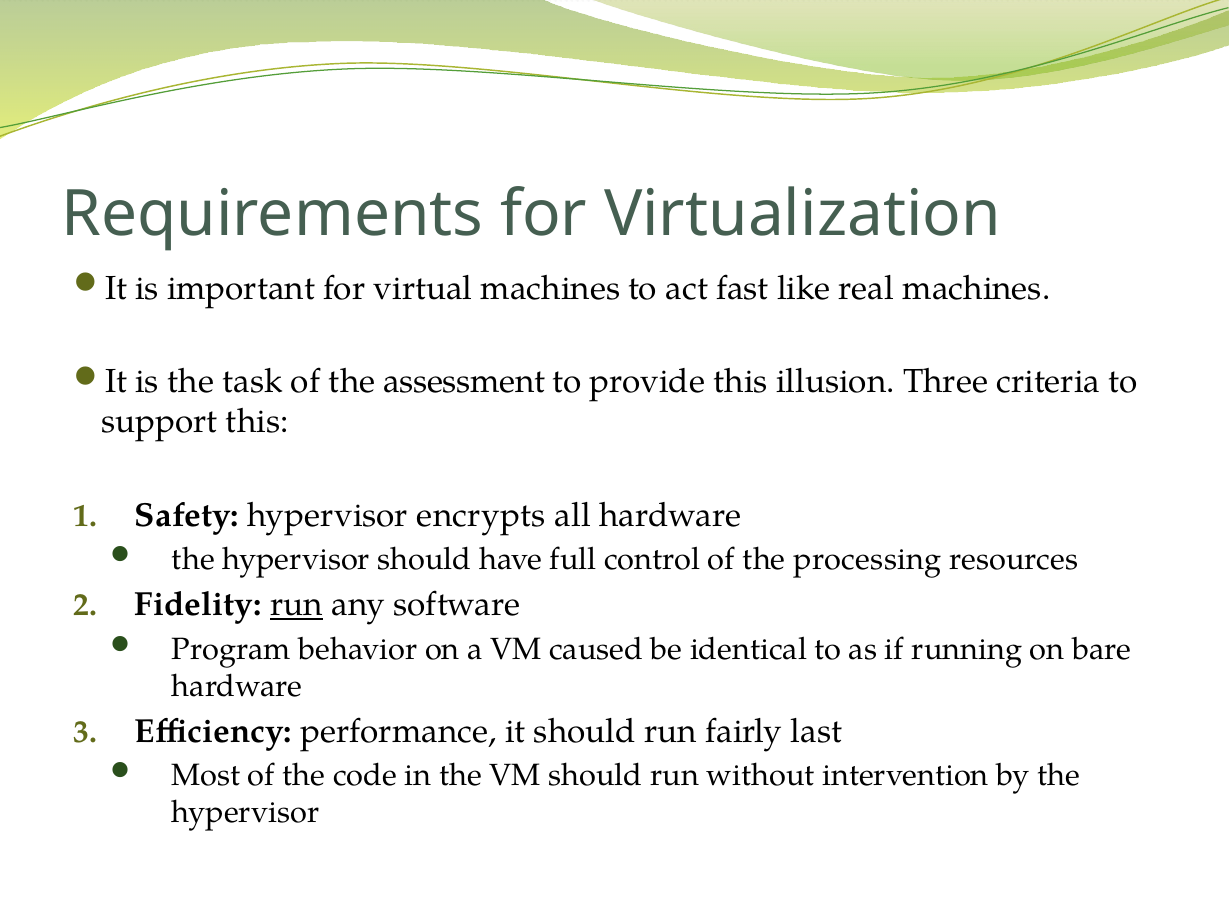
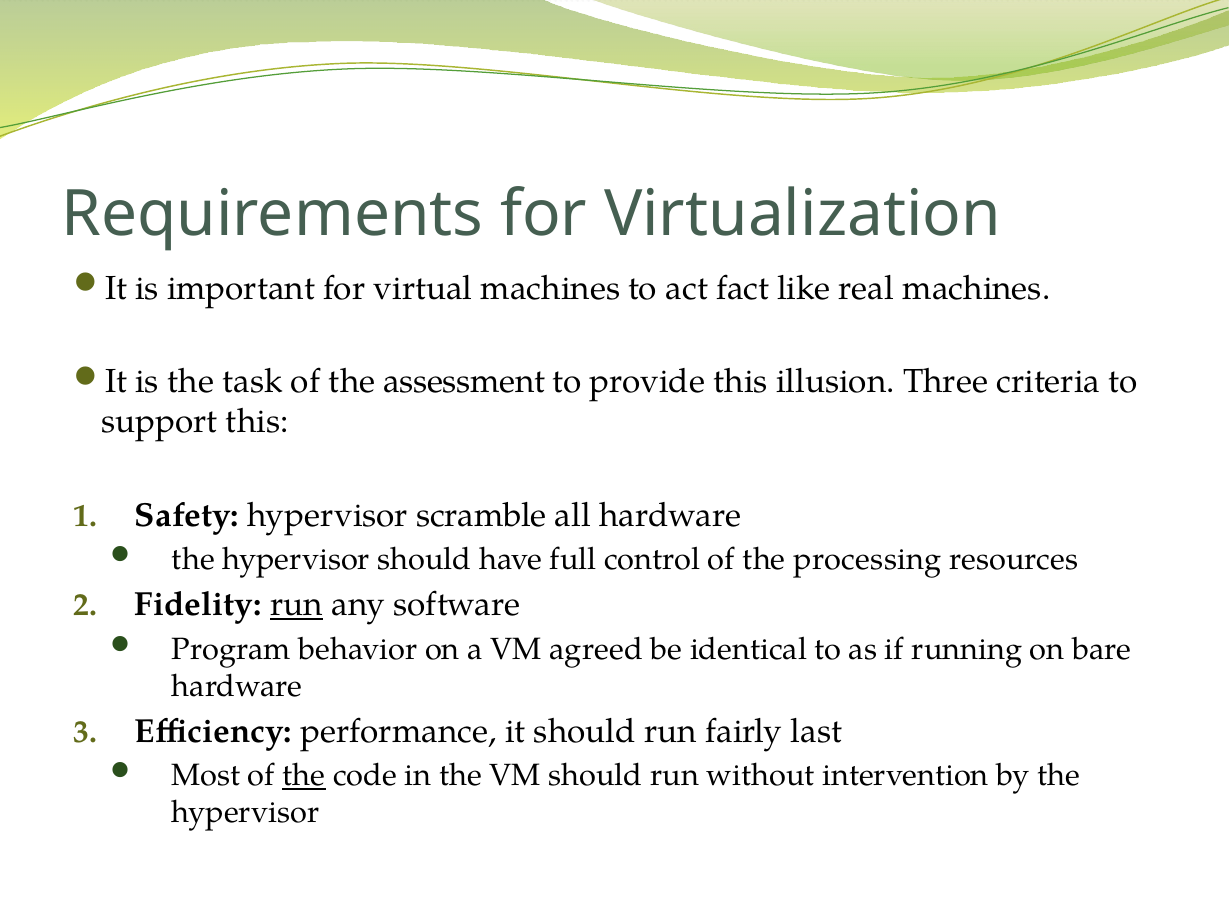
fast: fast -> fact (743, 288)
encrypts: encrypts -> scramble (482, 515)
caused: caused -> agreed (596, 649)
the underline: none -> present (304, 776)
